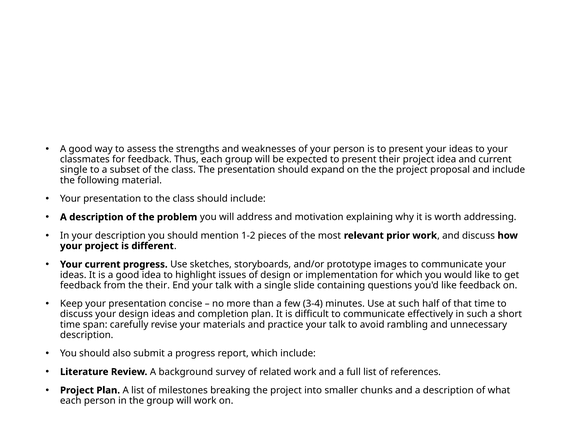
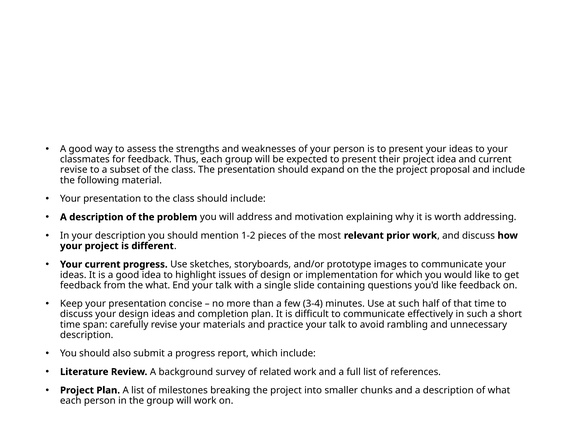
single: single -> revise (74, 170)
the their: their -> what (158, 285)
